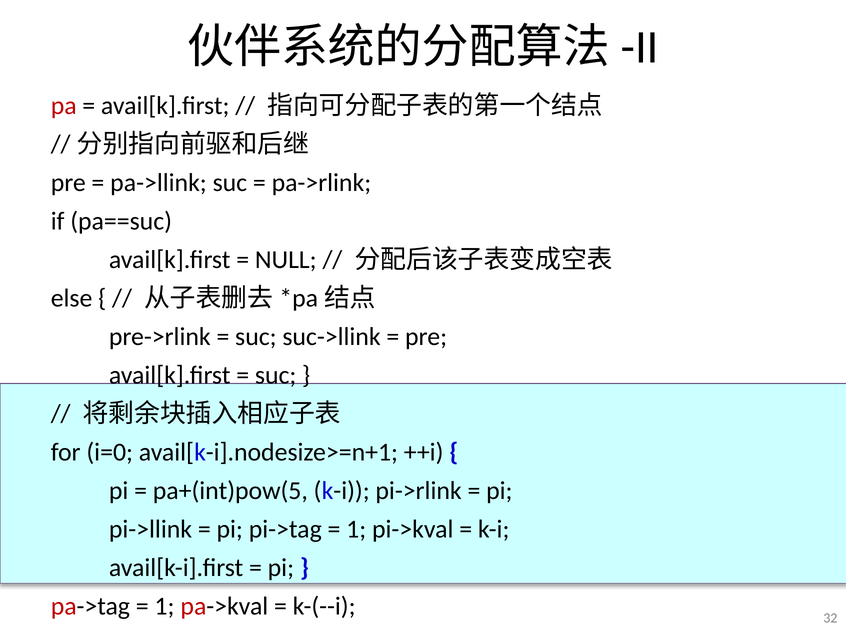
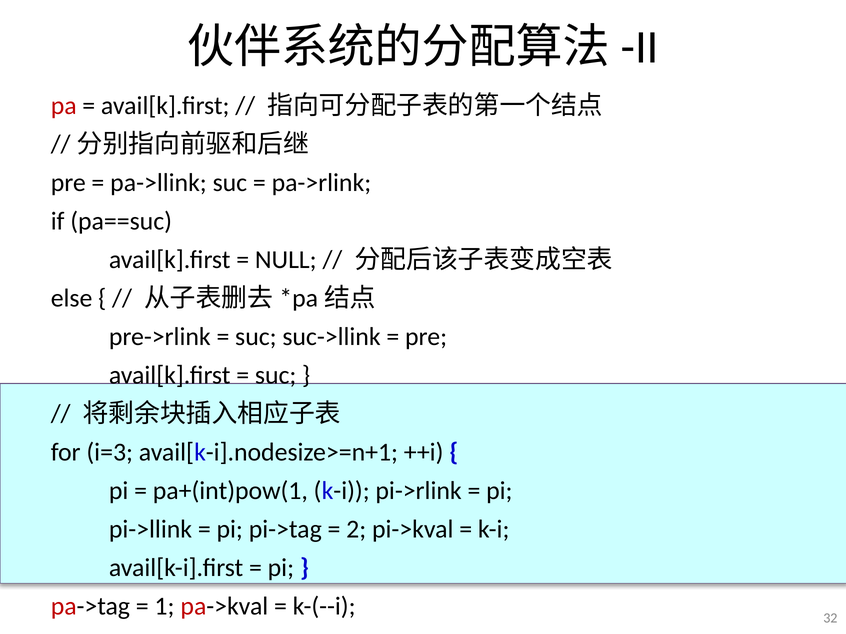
i=0: i=0 -> i=3 (110, 452)
pa+(int)pow(5: pa+(int)pow(5 -> pa+(int)pow(1 (230, 491)
1: 1 -> 2 (356, 530)
